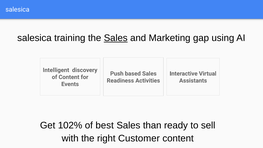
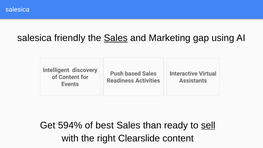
training: training -> friendly (70, 38)
102%: 102% -> 594% (70, 125)
sell underline: none -> present (208, 125)
Customer: Customer -> Clearslide (139, 138)
